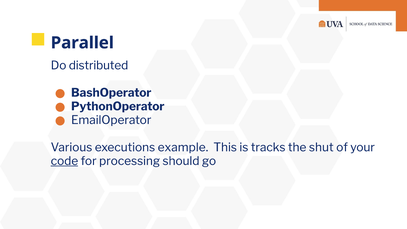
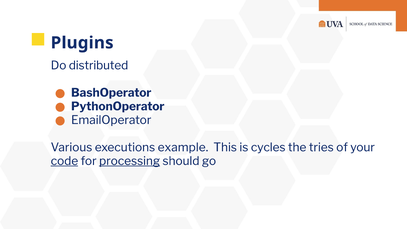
Parallel: Parallel -> Plugins (82, 43)
tracks: tracks -> cycles (268, 147)
shut: shut -> tries (321, 147)
processing underline: none -> present (130, 161)
